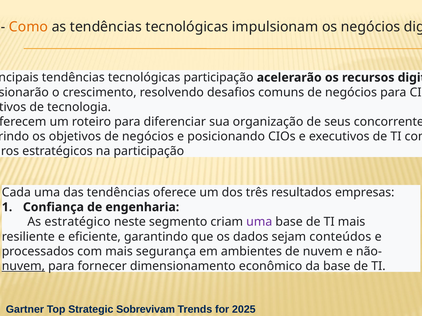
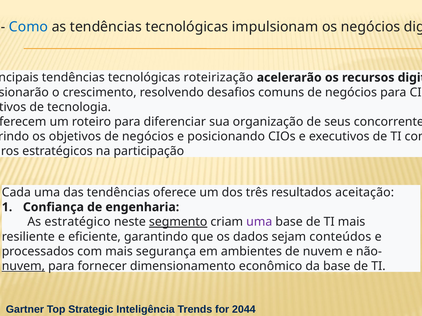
Como colour: orange -> blue (28, 27)
tecnológicas participação: participação -> roteirização (218, 78)
empresas: empresas -> aceitação (365, 193)
segmento underline: none -> present (178, 222)
Sobrevivam: Sobrevivam -> Inteligência (146, 310)
2025: 2025 -> 2044 (244, 310)
